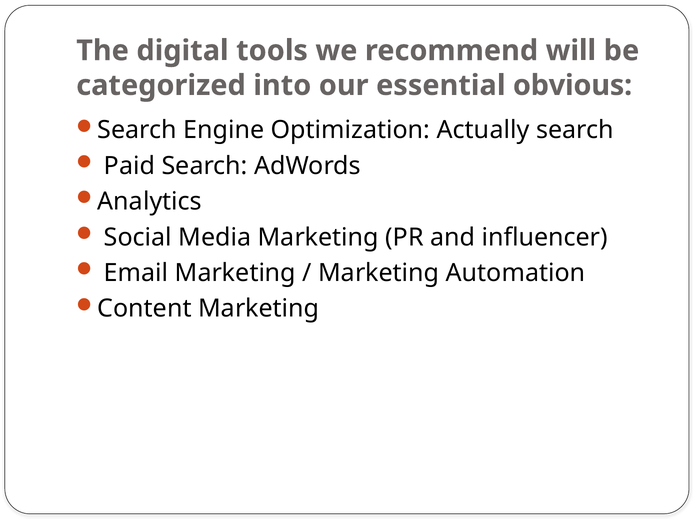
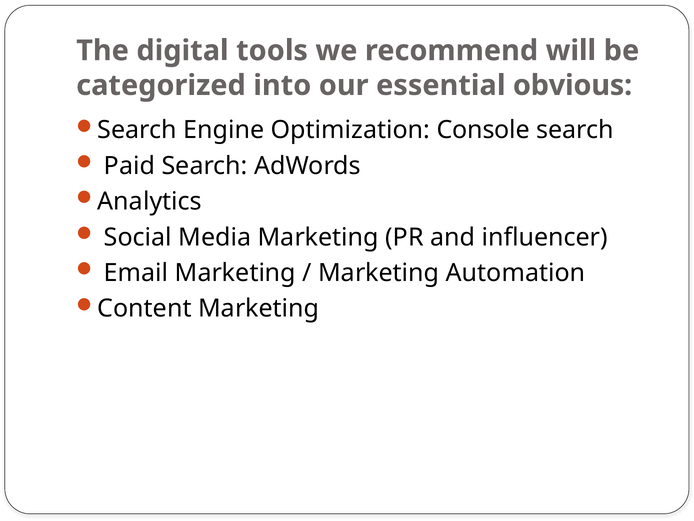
Actually: Actually -> Console (483, 130)
